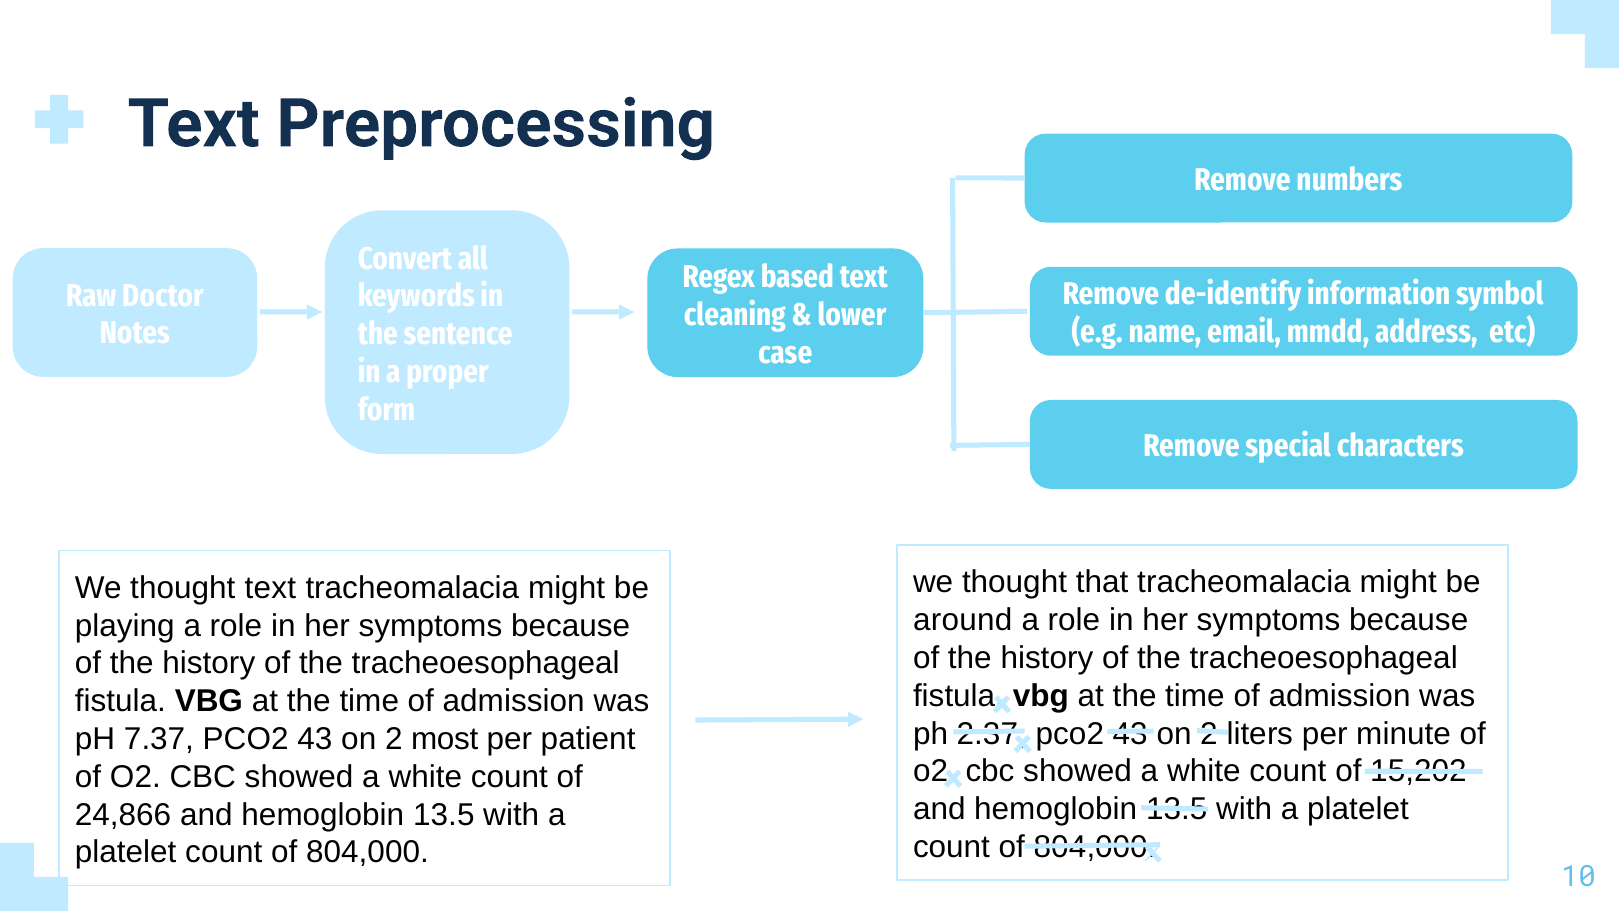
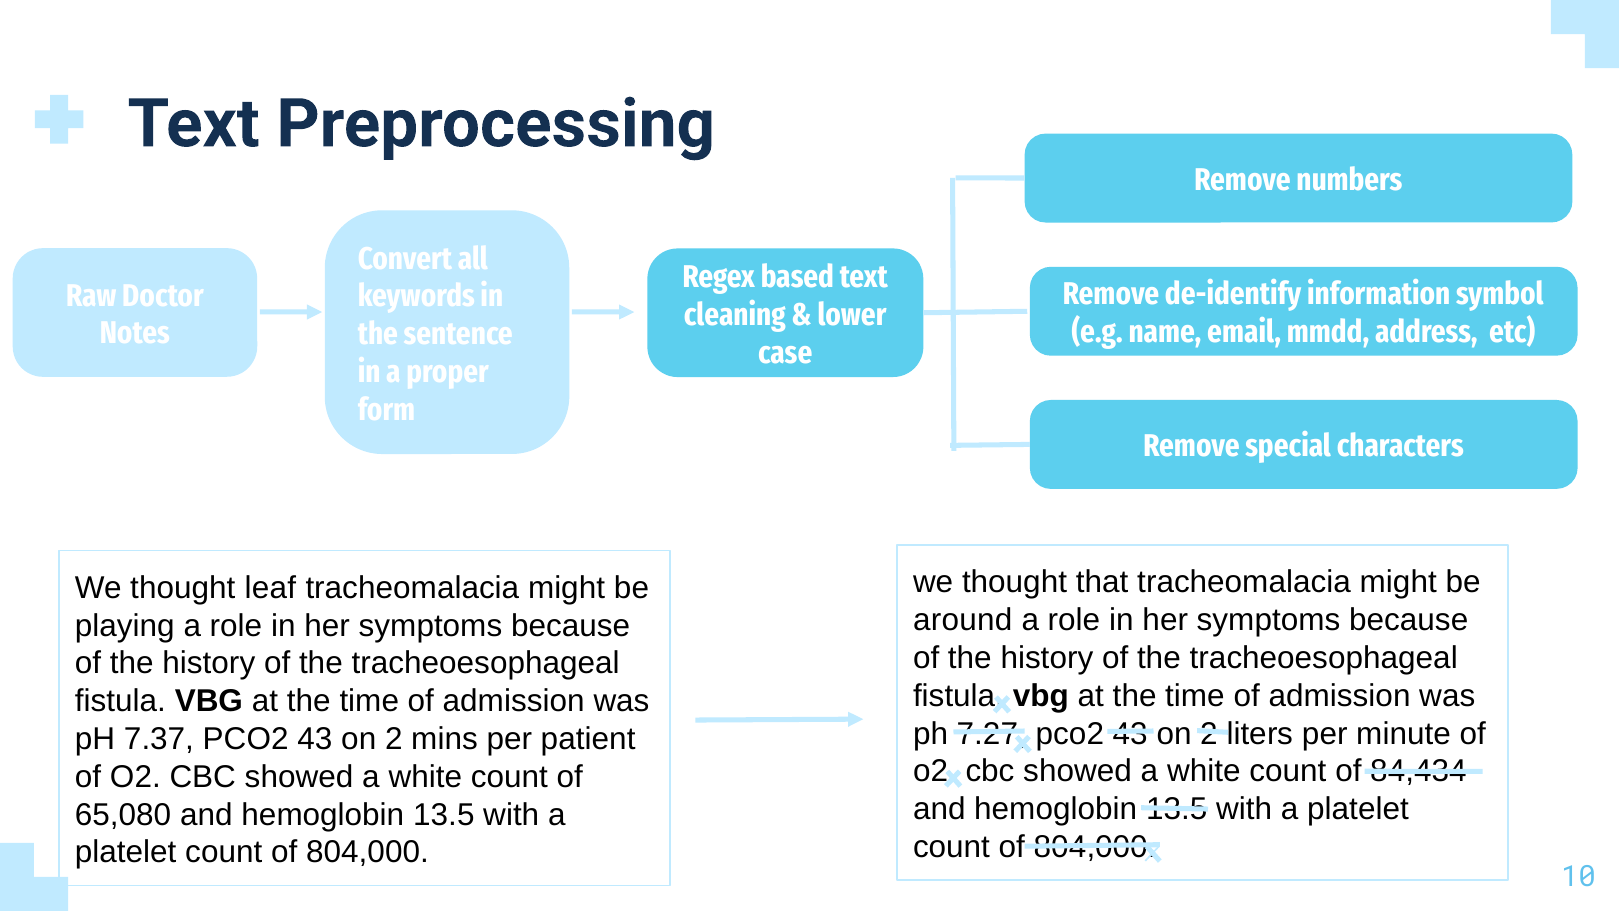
thought text: text -> leaf (270, 588)
2.37: 2.37 -> 7.27 (992, 733)
most: most -> mins (445, 739)
15,202: 15,202 -> 84,434 (1418, 771)
24,866: 24,866 -> 65,080 (123, 814)
